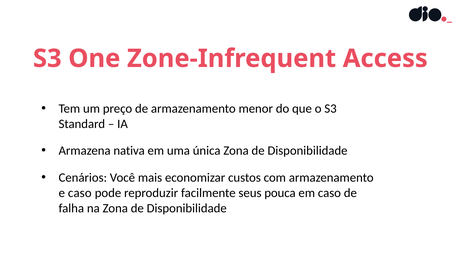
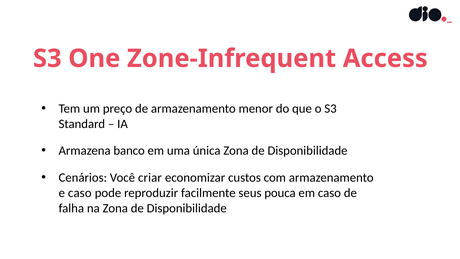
nativa: nativa -> banco (129, 151)
mais: mais -> criar (150, 177)
